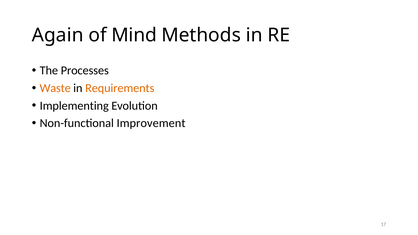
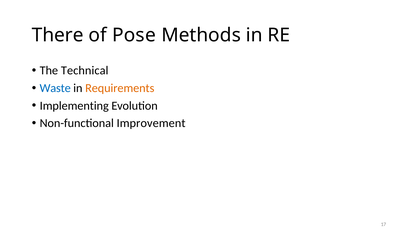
Again: Again -> There (58, 35)
Mind: Mind -> Pose (134, 35)
Processes: Processes -> Technical (85, 71)
Waste colour: orange -> blue (55, 88)
